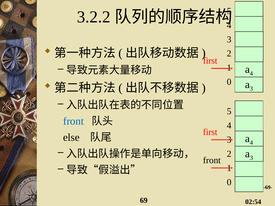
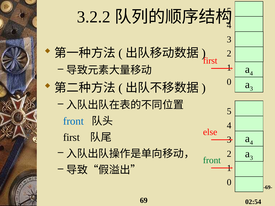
first: first -> else (210, 132)
else: else -> first (71, 138)
front colour: black -> green (212, 161)
